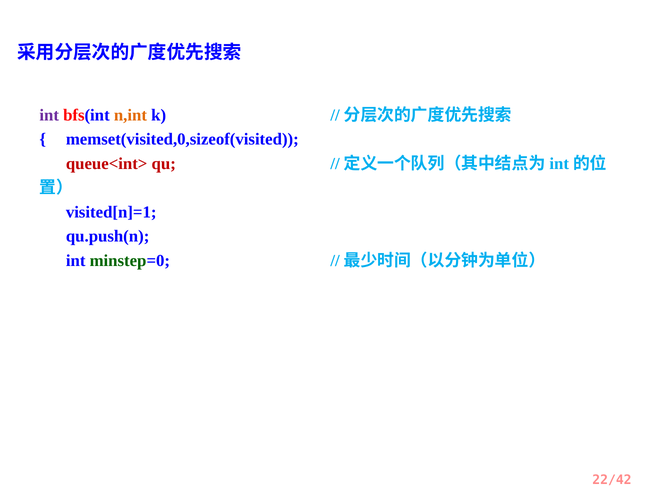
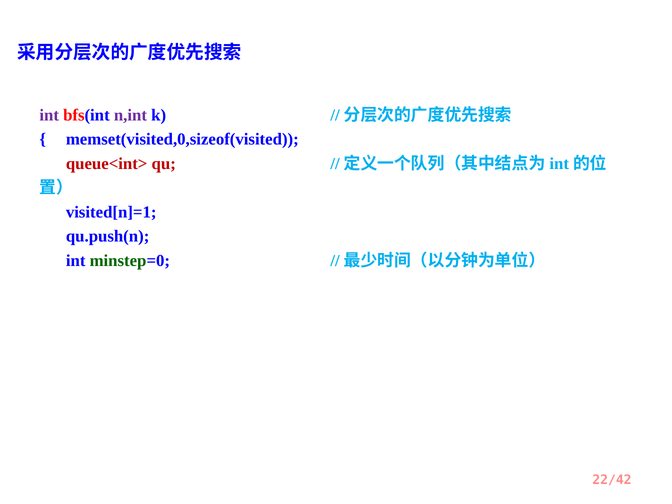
n,int colour: orange -> purple (130, 115)
